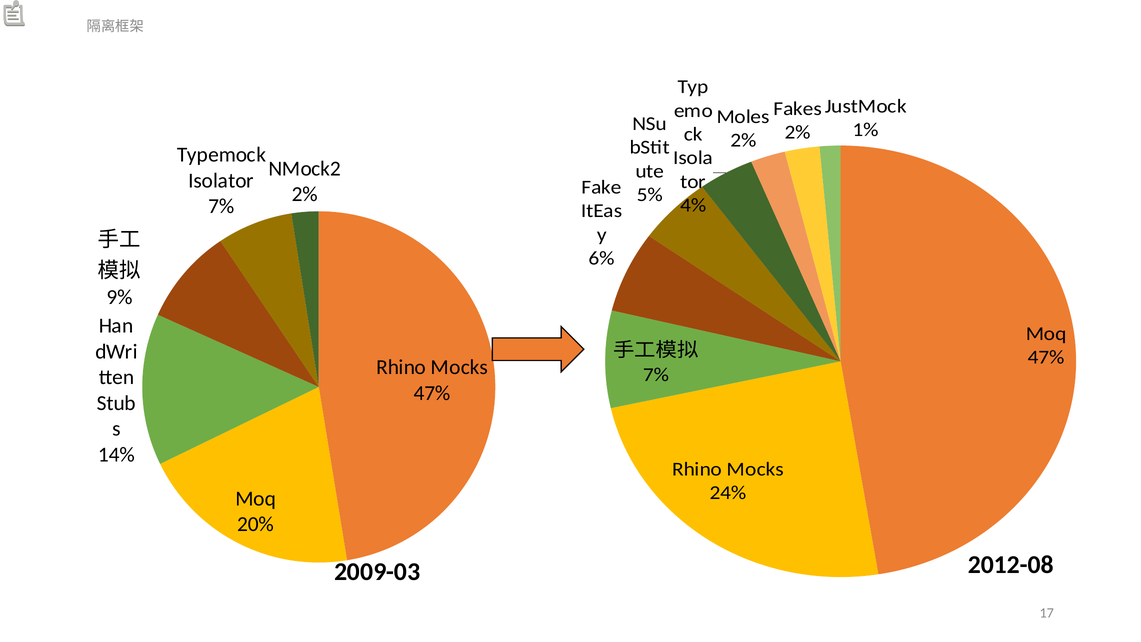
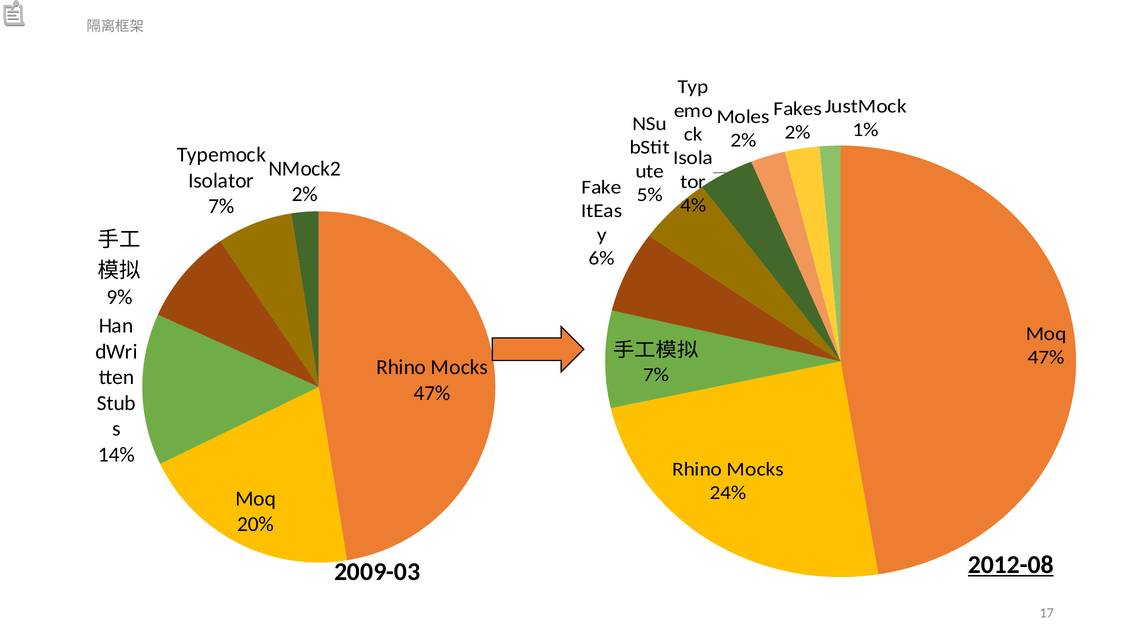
2012-08 underline: none -> present (1011, 565)
